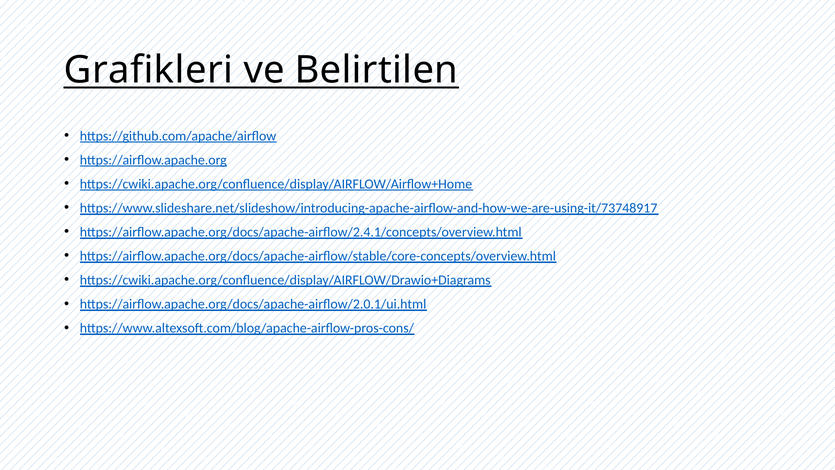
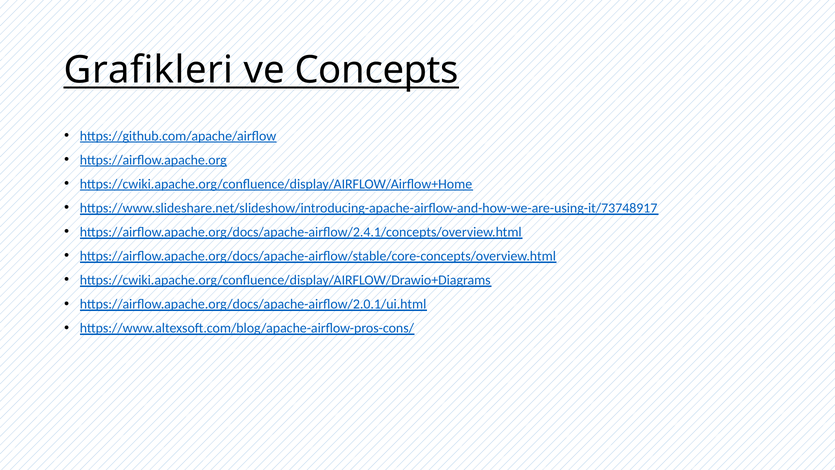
Belirtilen: Belirtilen -> Concepts (377, 70)
